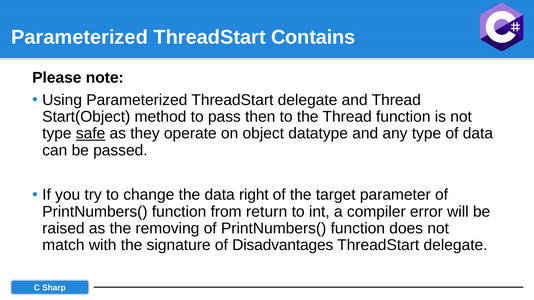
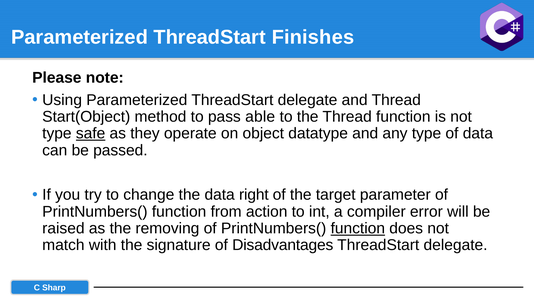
Contains: Contains -> Finishes (313, 37)
then: then -> able (260, 117)
return: return -> action (267, 212)
function underline: none -> present (358, 229)
